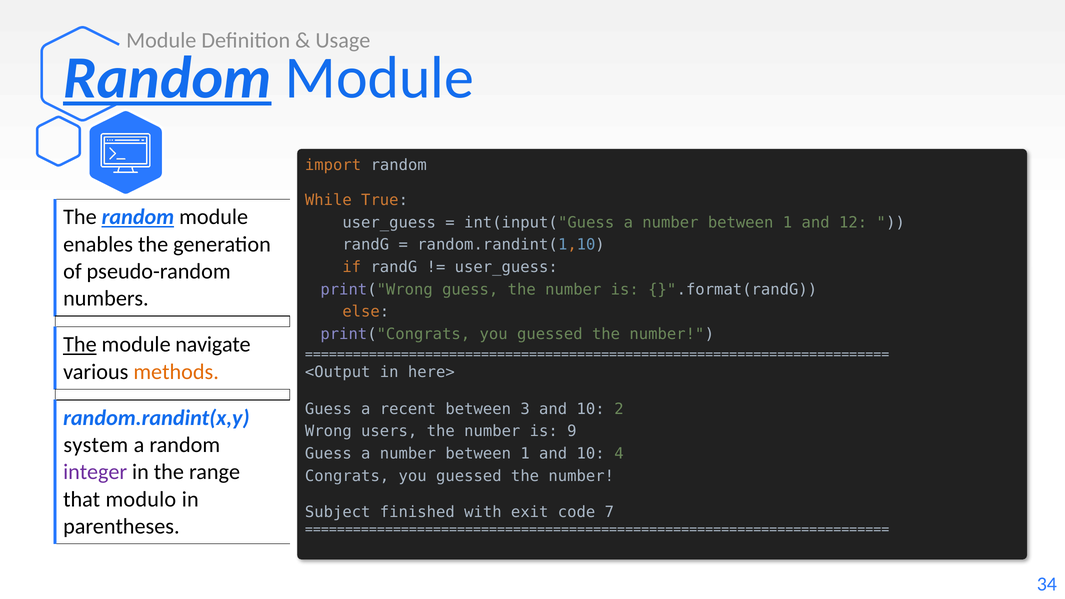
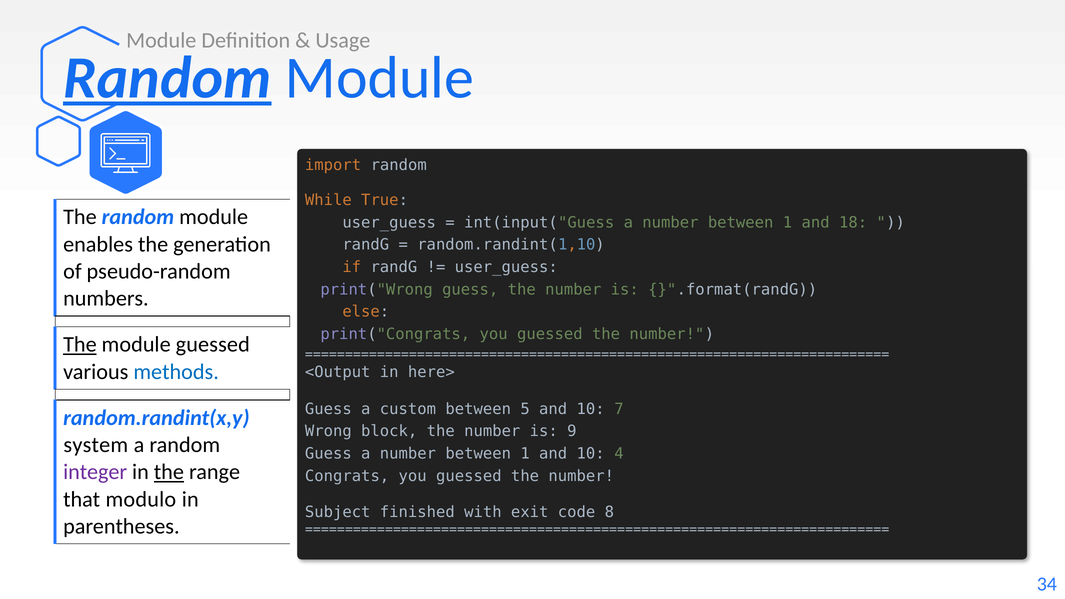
random underline: present -> none (138, 217)
12: 12 -> 18 (853, 222)
module navigate: navigate -> guessed (213, 345)
methods colour: orange -> blue (176, 372)
recent: recent -> custom (408, 409)
3: 3 -> 5 (525, 409)
2: 2 -> 7 (619, 409)
users: users -> block (389, 431)
the underline: none -> present (169, 472)
7: 7 -> 8 (609, 512)
